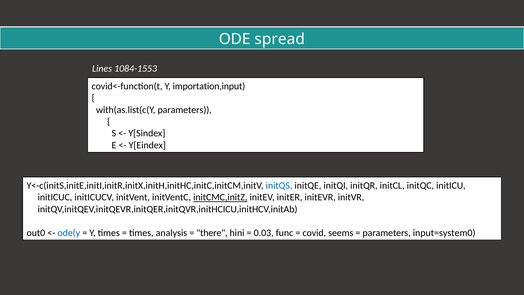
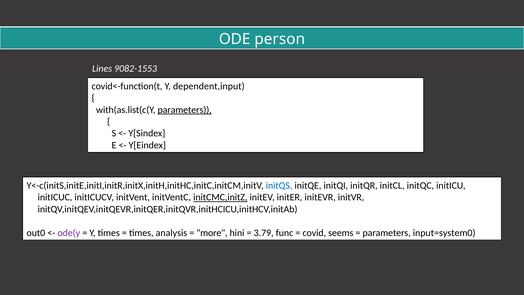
spread: spread -> person (280, 39)
1084-1553: 1084-1553 -> 9082-1553 (136, 68)
importation,input: importation,input -> dependent,input (209, 86)
parameters underline: none -> present (185, 110)
ode(y colour: blue -> purple (69, 233)
there: there -> more (212, 233)
0.03: 0.03 -> 3.79 (264, 233)
